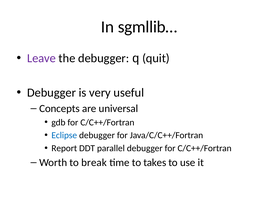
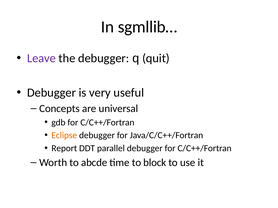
Eclipse colour: blue -> orange (64, 136)
break: break -> abcde (94, 163)
takes: takes -> block (155, 163)
